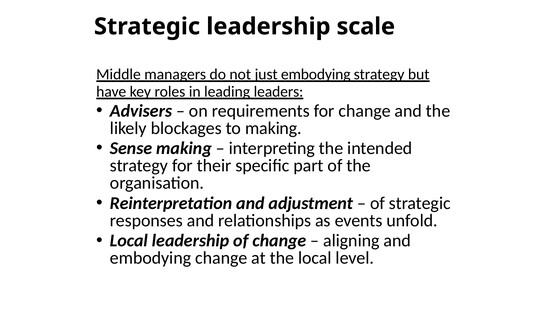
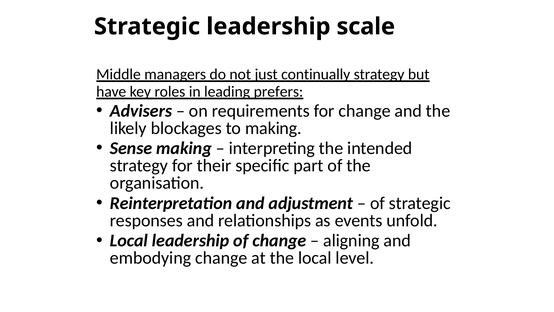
just embodying: embodying -> continually (316, 74)
leaders: leaders -> prefers (278, 92)
